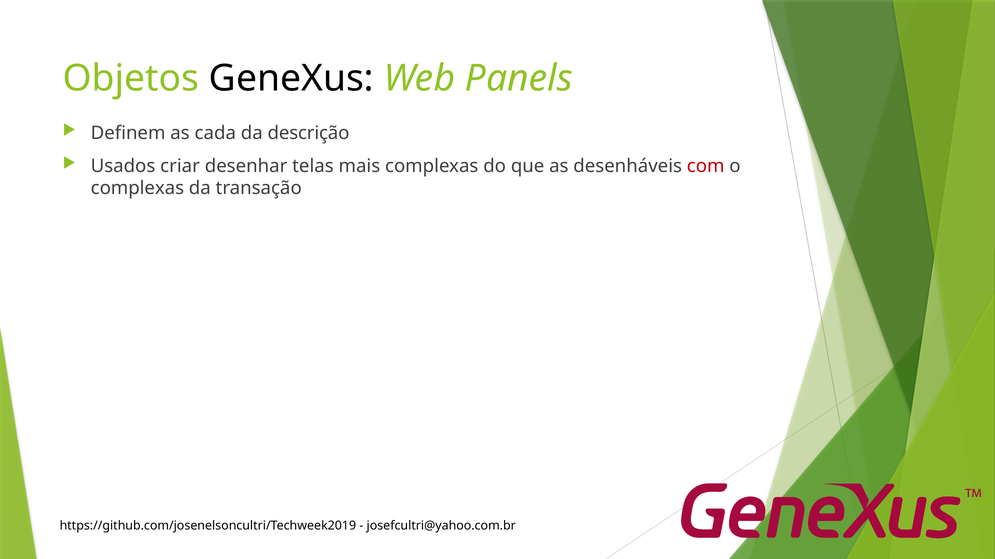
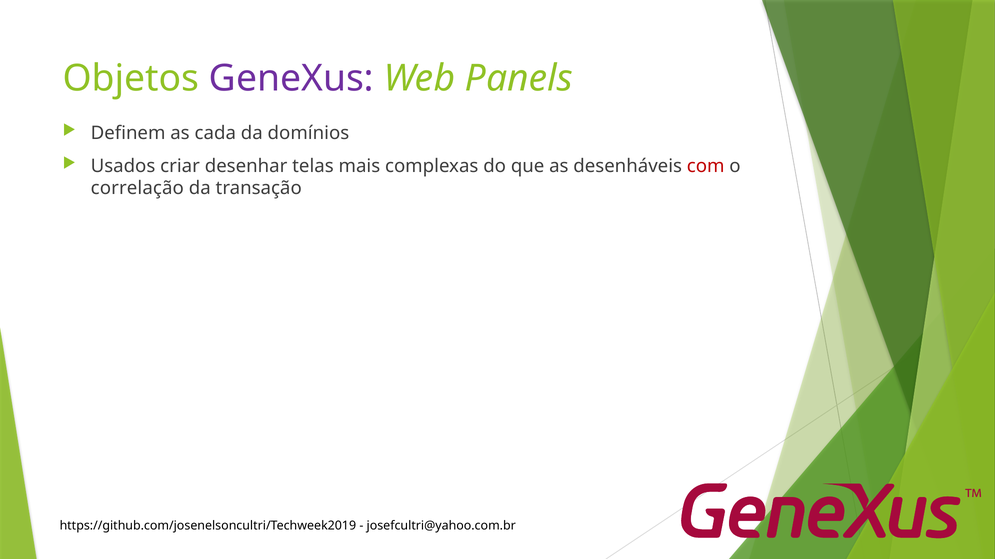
GeneXus colour: black -> purple (291, 78)
descrição: descrição -> domínios (308, 133)
complexas: complexas -> correlação (137, 189)
